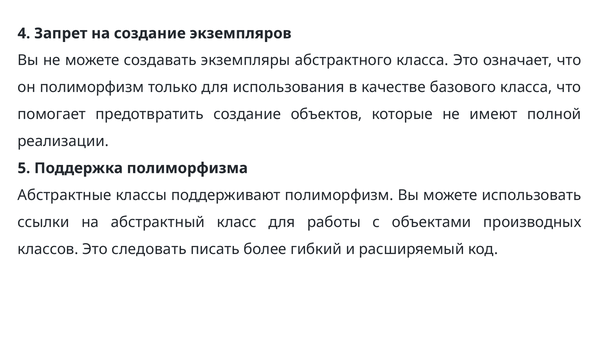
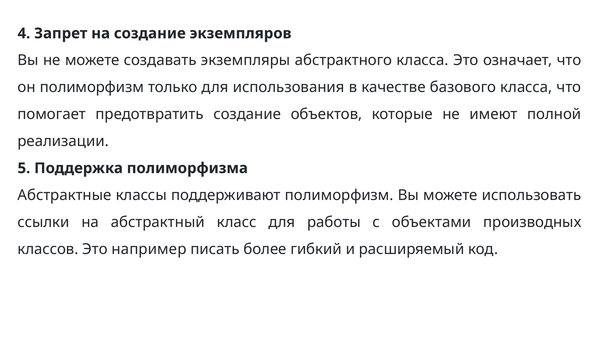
следовать: следовать -> например (149, 249)
